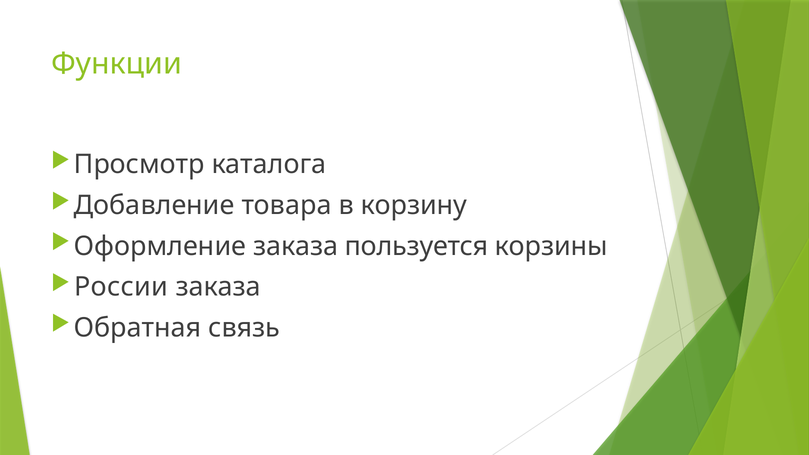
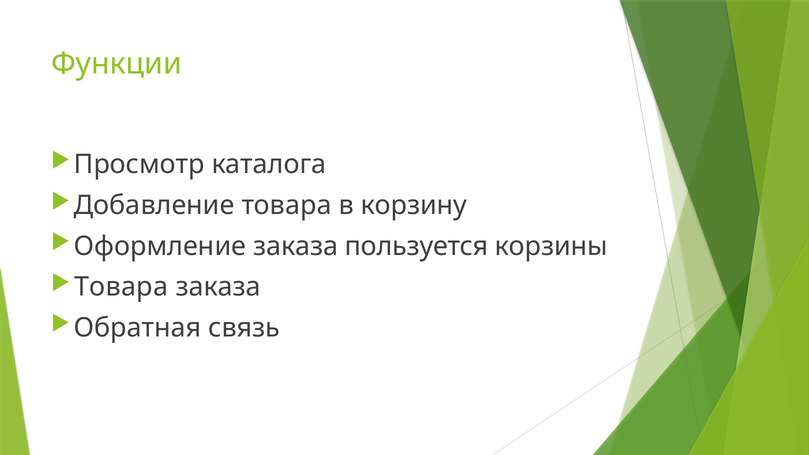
России: России -> Товара (121, 287)
